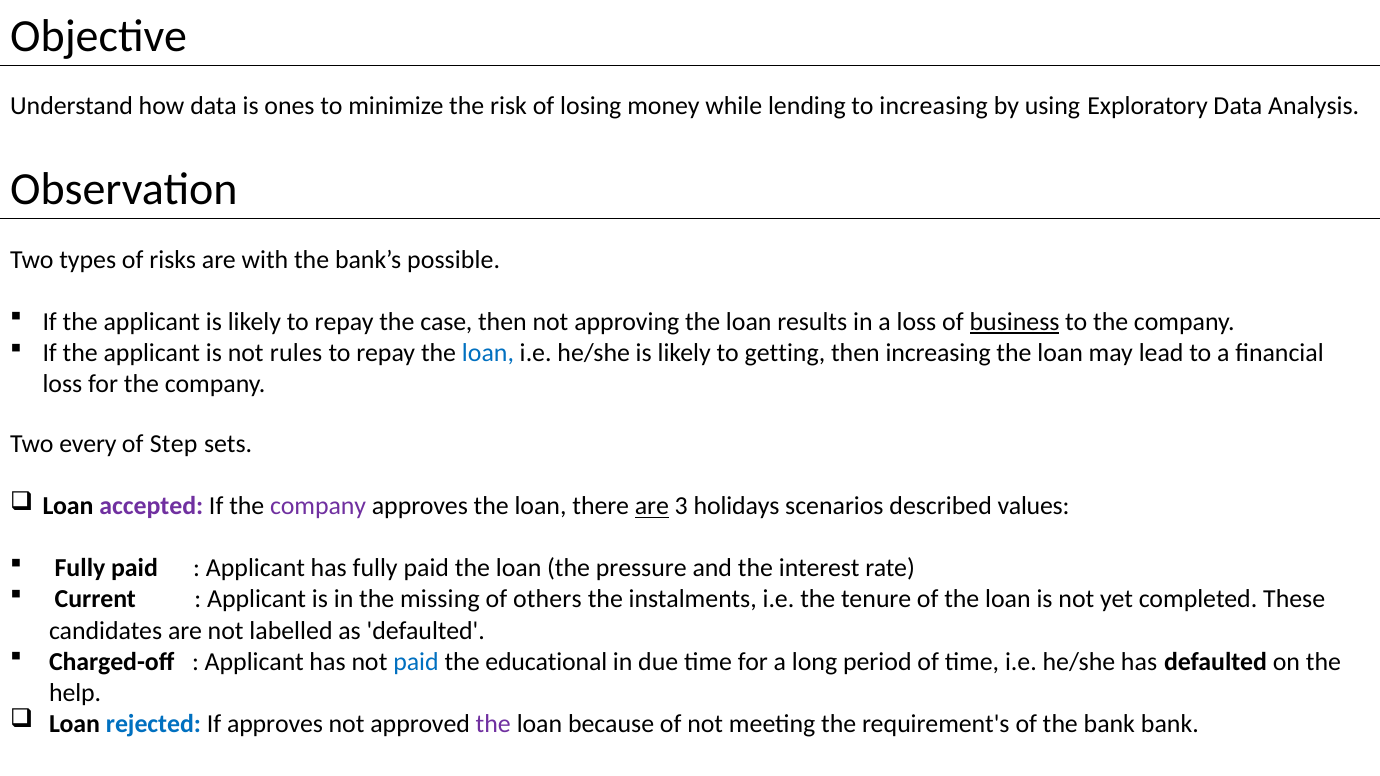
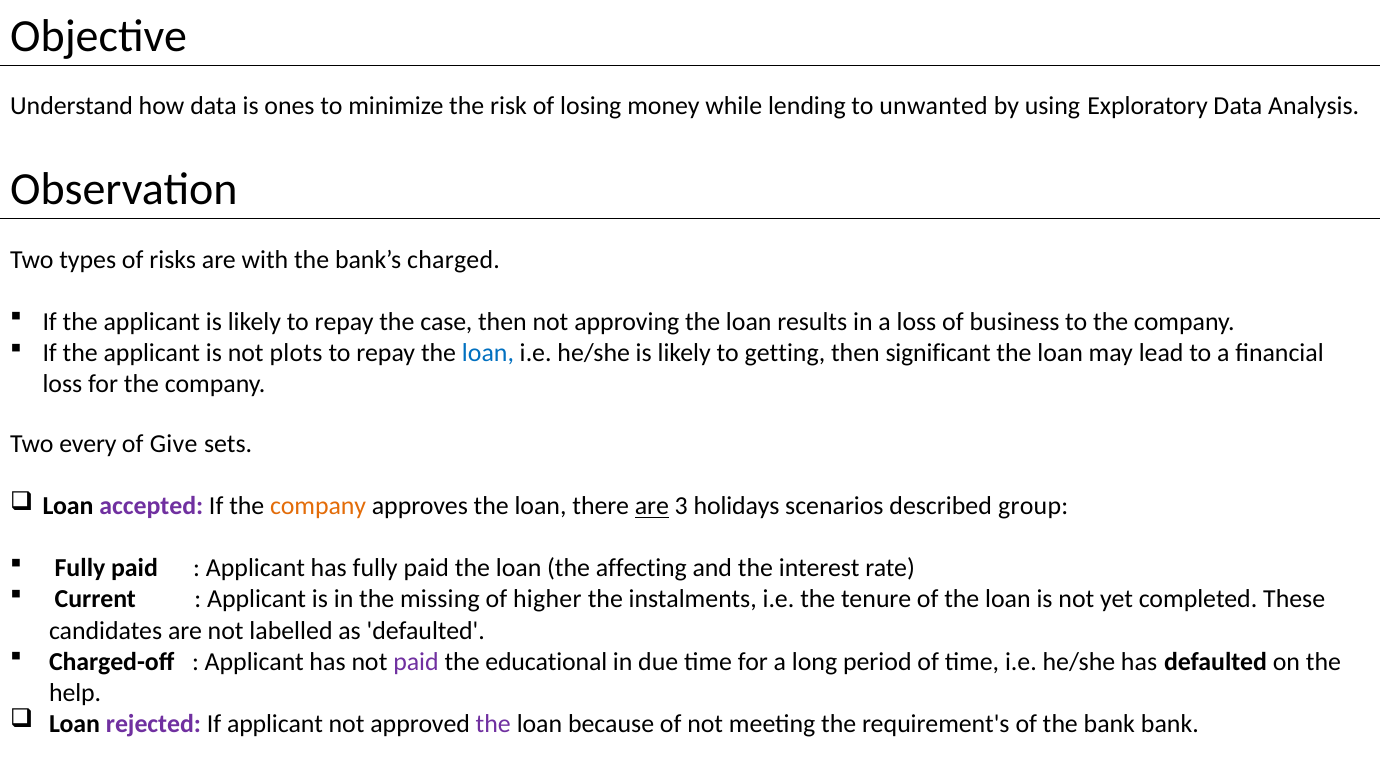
to increasing: increasing -> unwanted (934, 106)
possible: possible -> charged (454, 260)
business underline: present -> none (1015, 322)
rules: rules -> plots (296, 353)
then increasing: increasing -> significant (938, 353)
Step: Step -> Give (174, 444)
company colour: purple -> orange (318, 506)
values: values -> group (1033, 506)
pressure: pressure -> affecting (641, 569)
others: others -> higher (547, 600)
paid colour: blue -> purple (416, 662)
rejected colour: blue -> purple (153, 724)
If approves: approves -> applicant (275, 724)
